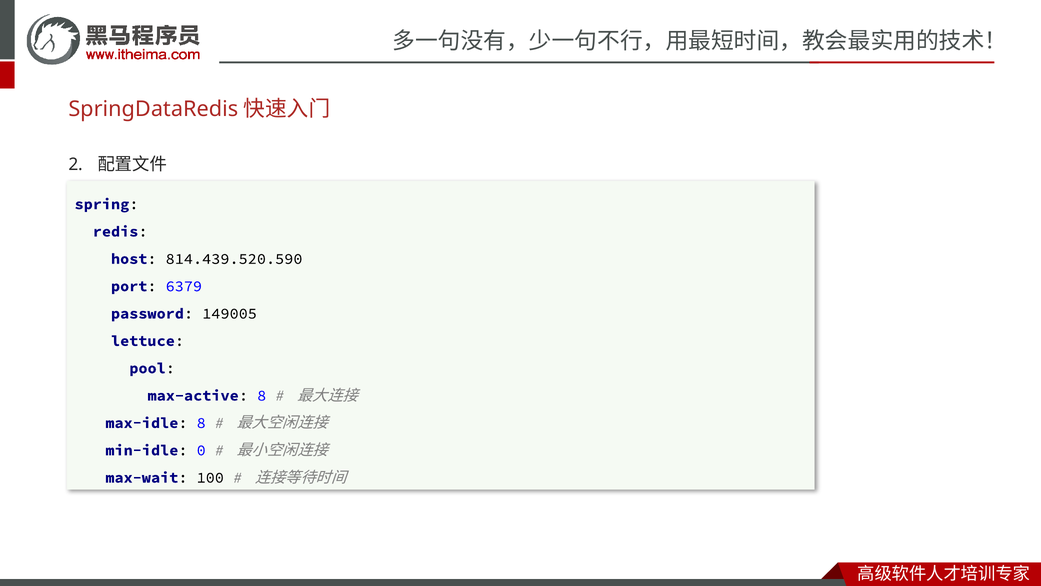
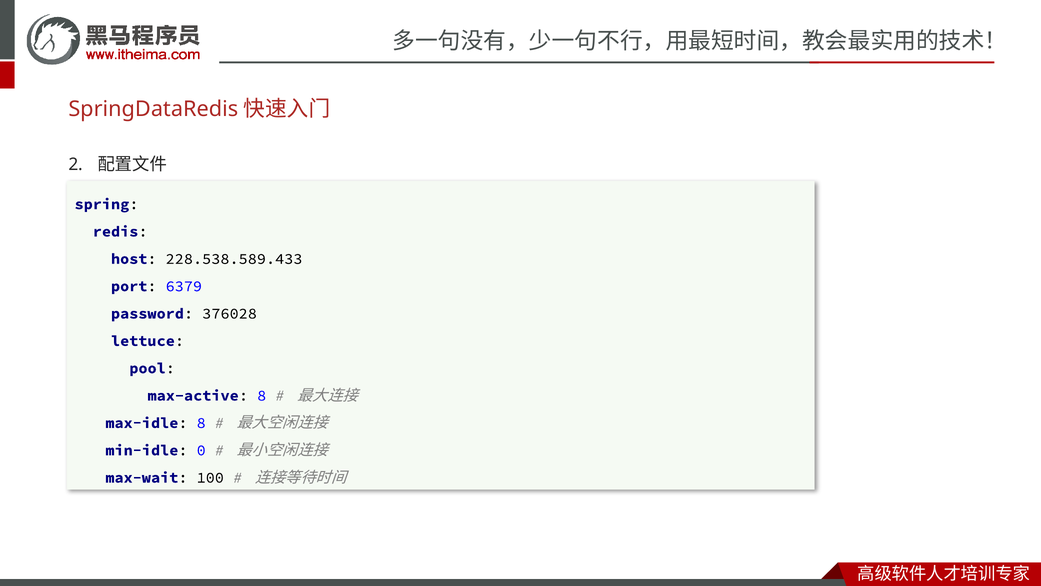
814.439.520.590: 814.439.520.590 -> 228.538.589.433 (234, 259)
149005: 149005 -> 376028 (230, 313)
